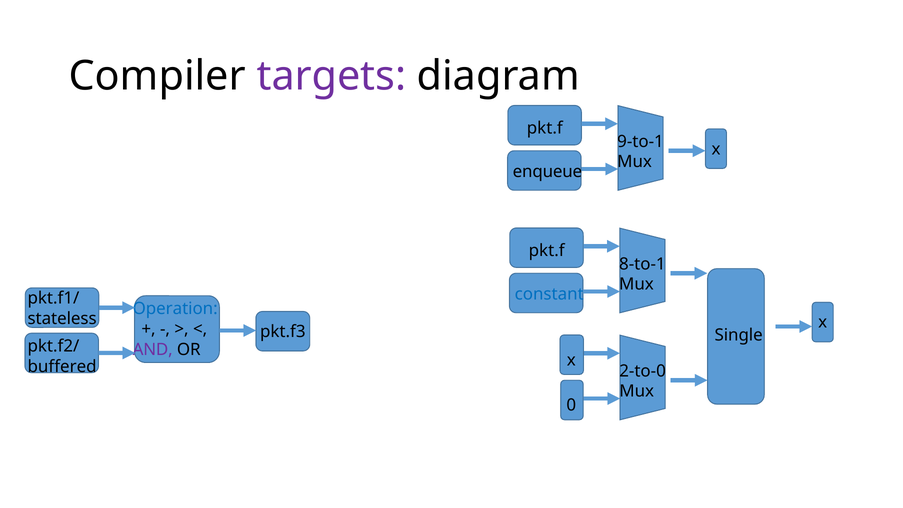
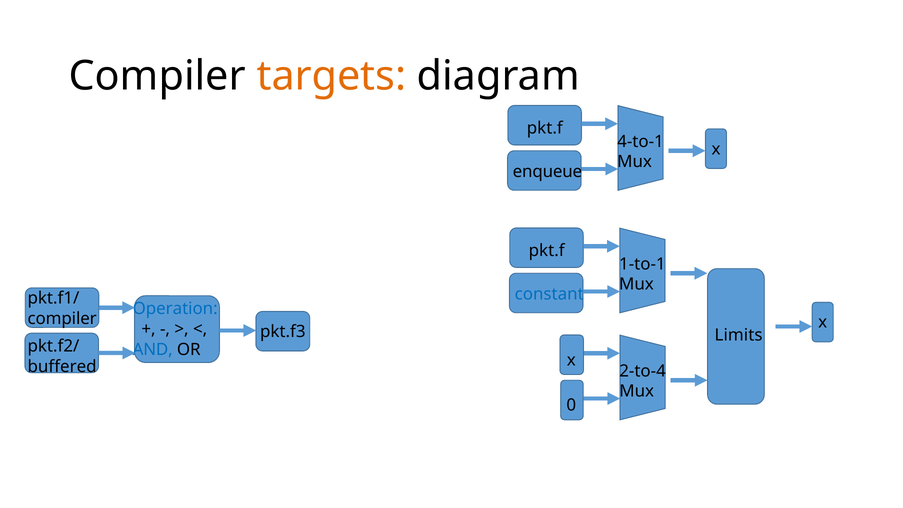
targets colour: purple -> orange (331, 76)
9-to-1: 9-to-1 -> 4-to-1 (641, 141)
8-to-1: 8-to-1 -> 1-to-1 (642, 264)
stateless: stateless -> compiler (62, 319)
Single: Single -> Limits (739, 335)
AND colour: purple -> blue (153, 349)
2-to-0: 2-to-0 -> 2-to-4 (643, 371)
